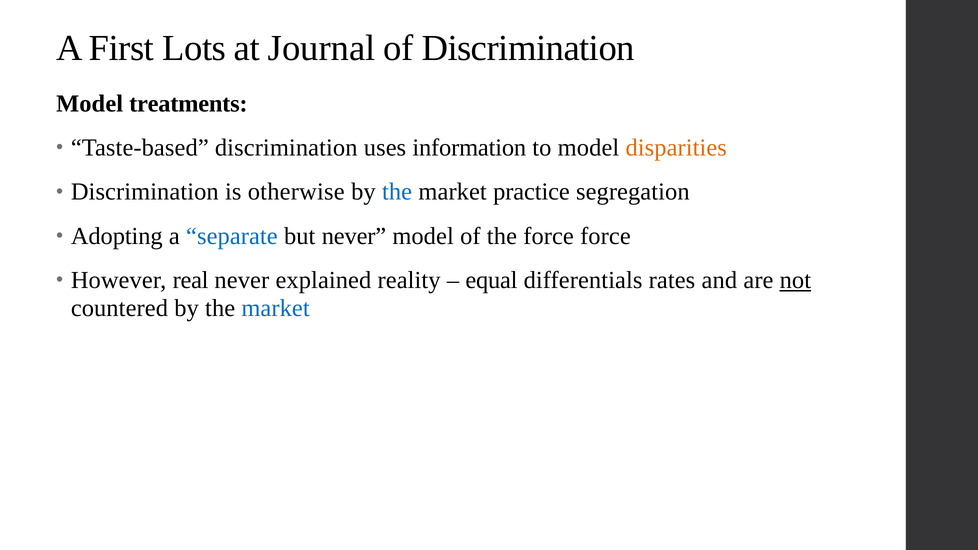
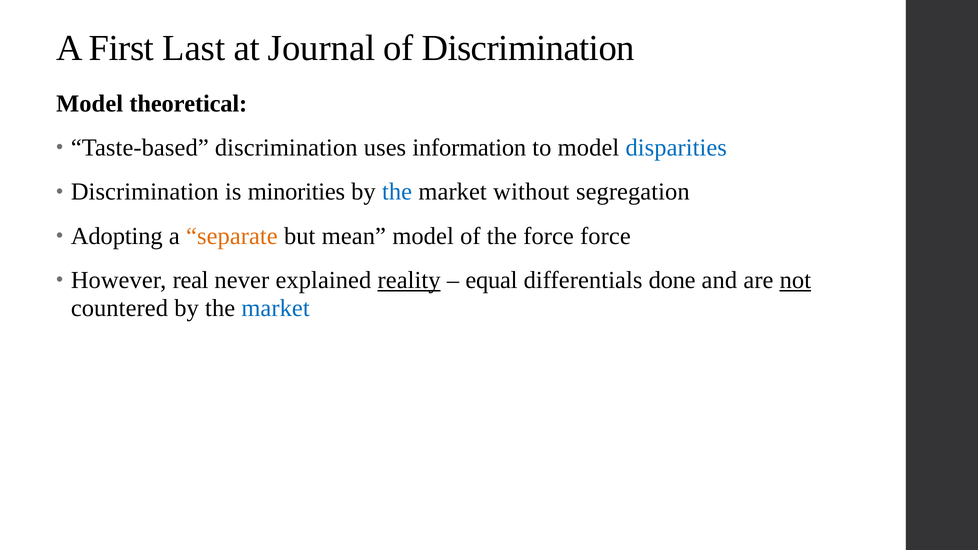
Lots: Lots -> Last (194, 48)
treatments: treatments -> theoretical (188, 103)
disparities colour: orange -> blue (676, 148)
otherwise: otherwise -> minorities (296, 192)
practice: practice -> without (531, 192)
separate colour: blue -> orange (232, 236)
but never: never -> mean (354, 236)
reality underline: none -> present (409, 280)
rates: rates -> done (672, 280)
